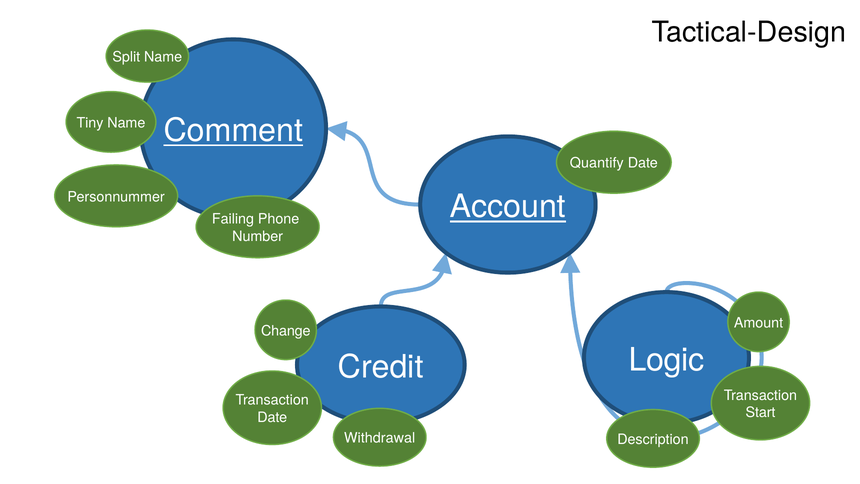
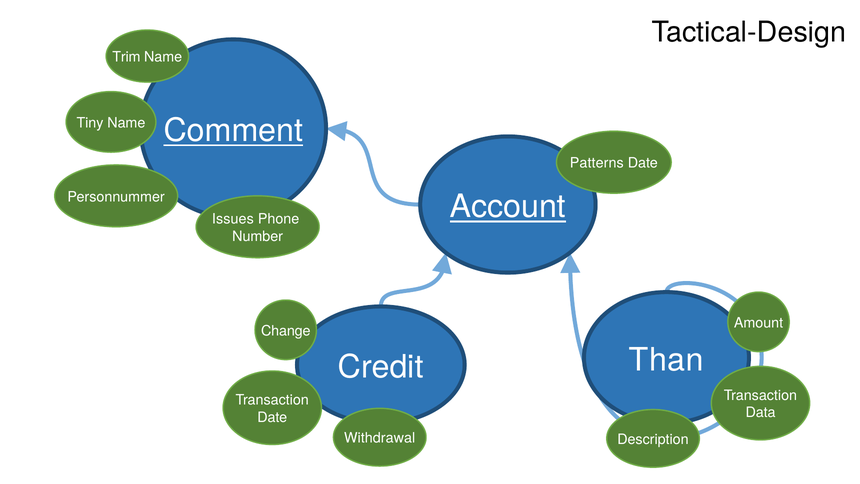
Split: Split -> Trim (126, 57)
Quantify: Quantify -> Patterns (597, 163)
Failing: Failing -> Issues (233, 219)
Logic: Logic -> Than (666, 360)
Start: Start -> Data (761, 412)
